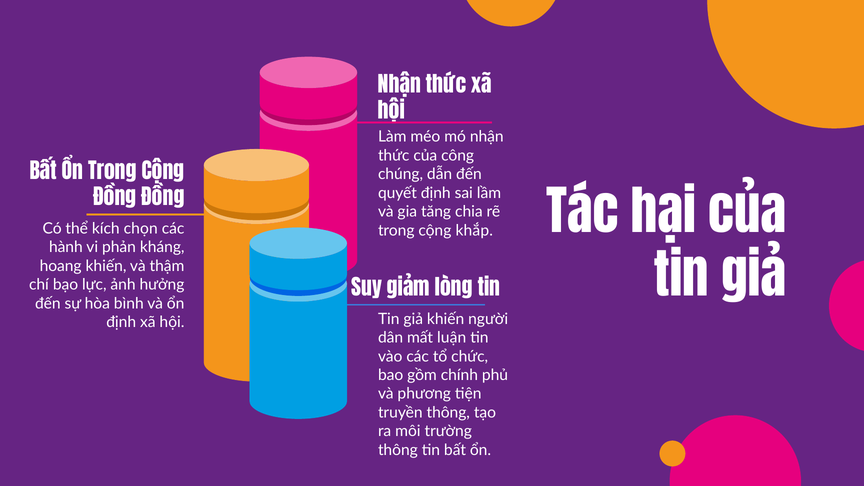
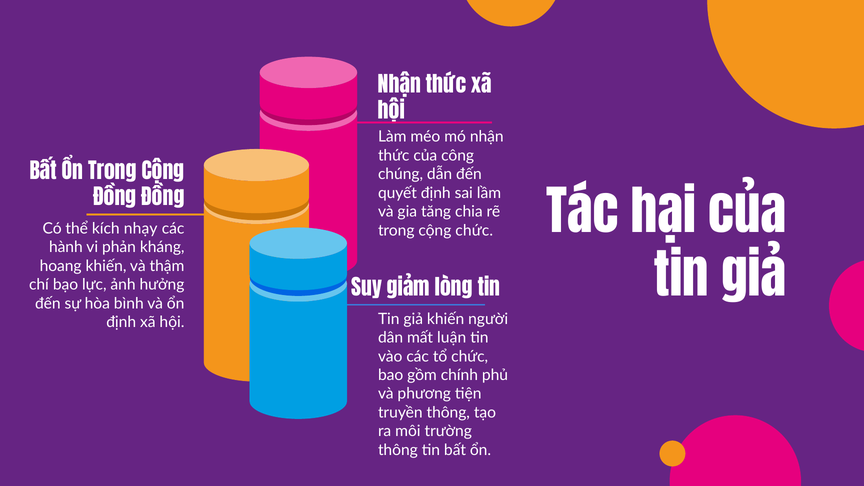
chọn: chọn -> nhạy (141, 229)
cộng khắp: khắp -> chức (474, 230)
